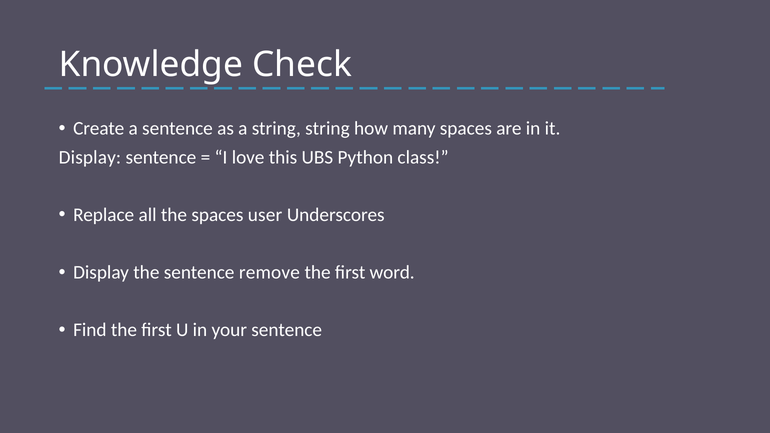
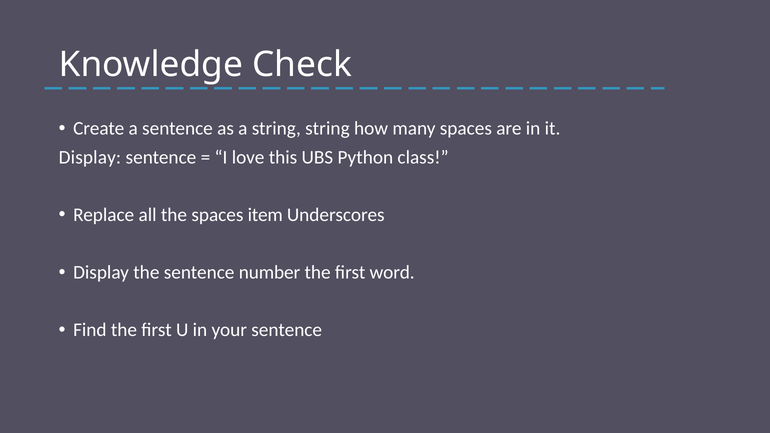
user: user -> item (265, 215)
remove: remove -> number (270, 273)
